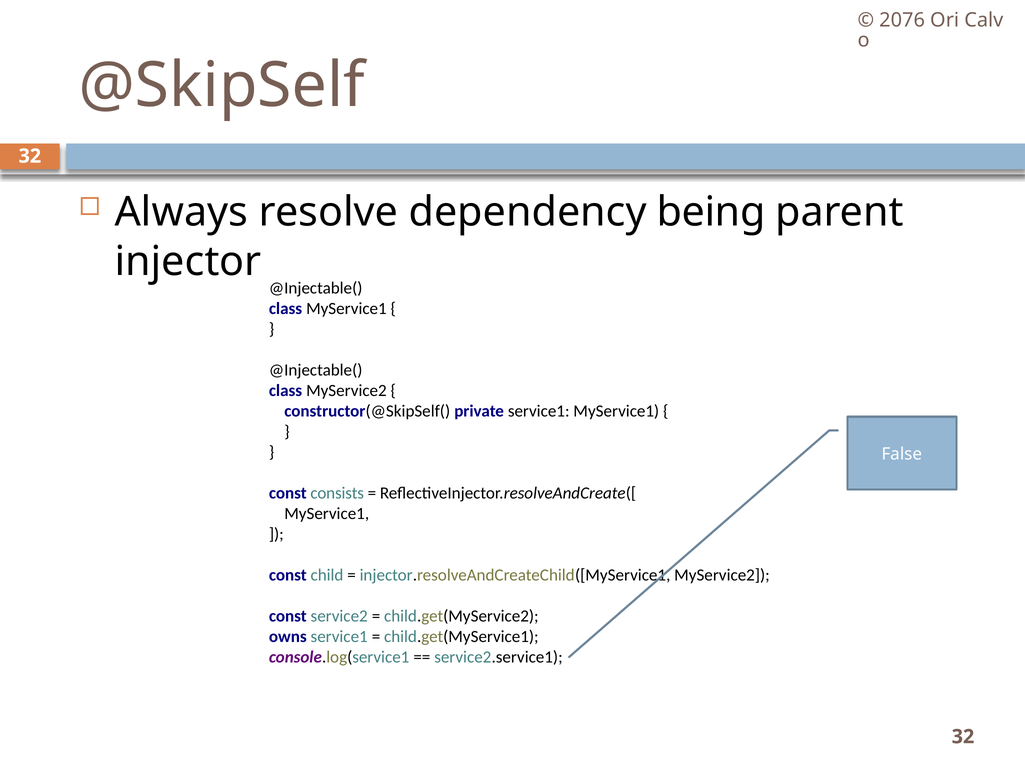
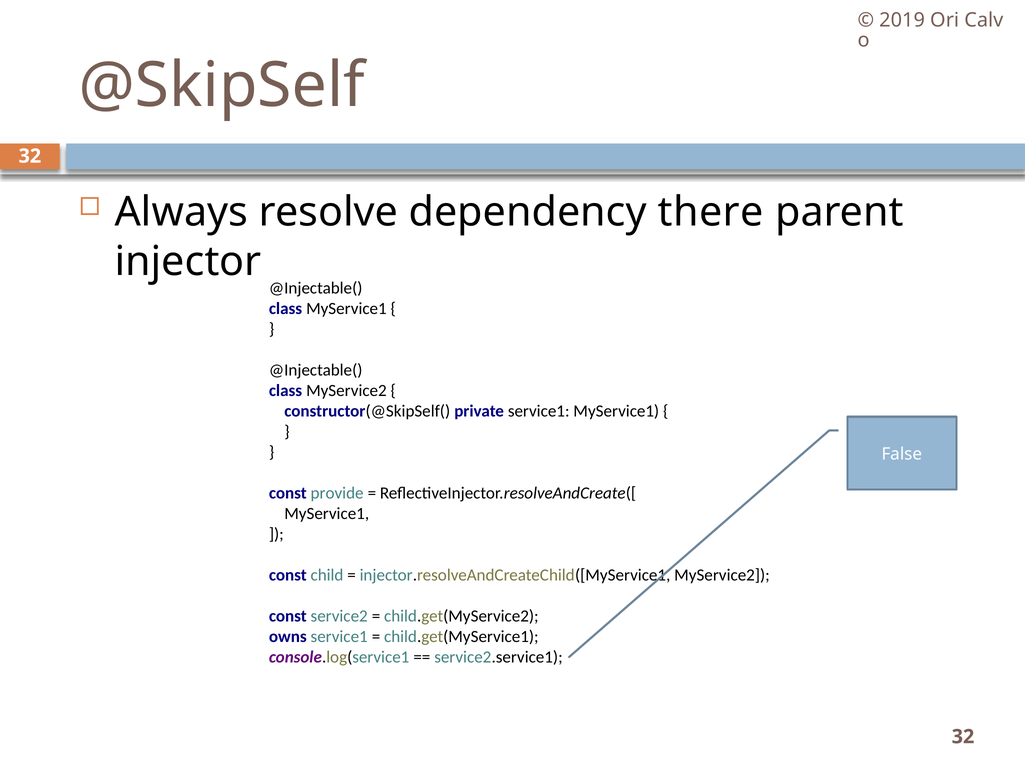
2076: 2076 -> 2019 (902, 20)
being: being -> there (711, 212)
consists: consists -> provide (337, 493)
